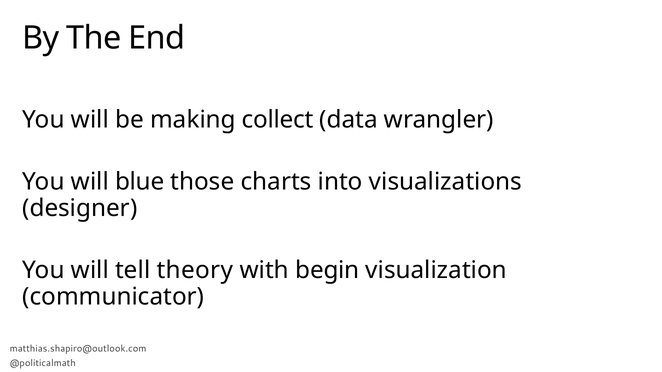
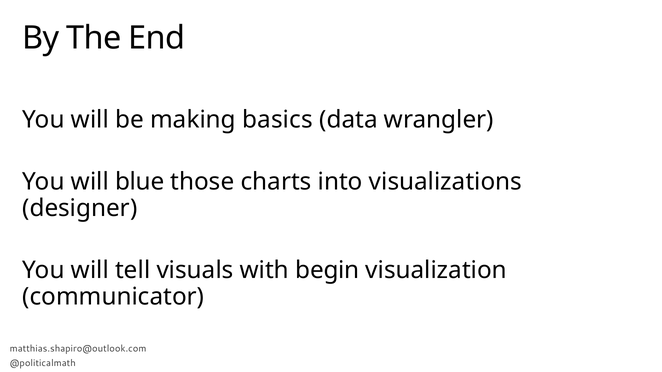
collect: collect -> basics (278, 120)
theory: theory -> visuals (195, 271)
